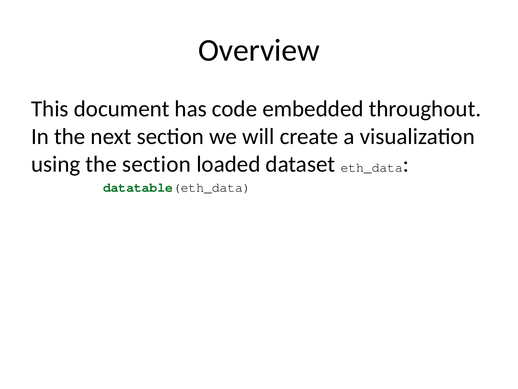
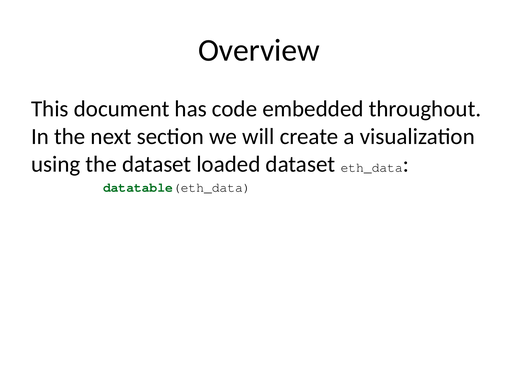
the section: section -> dataset (157, 164)
